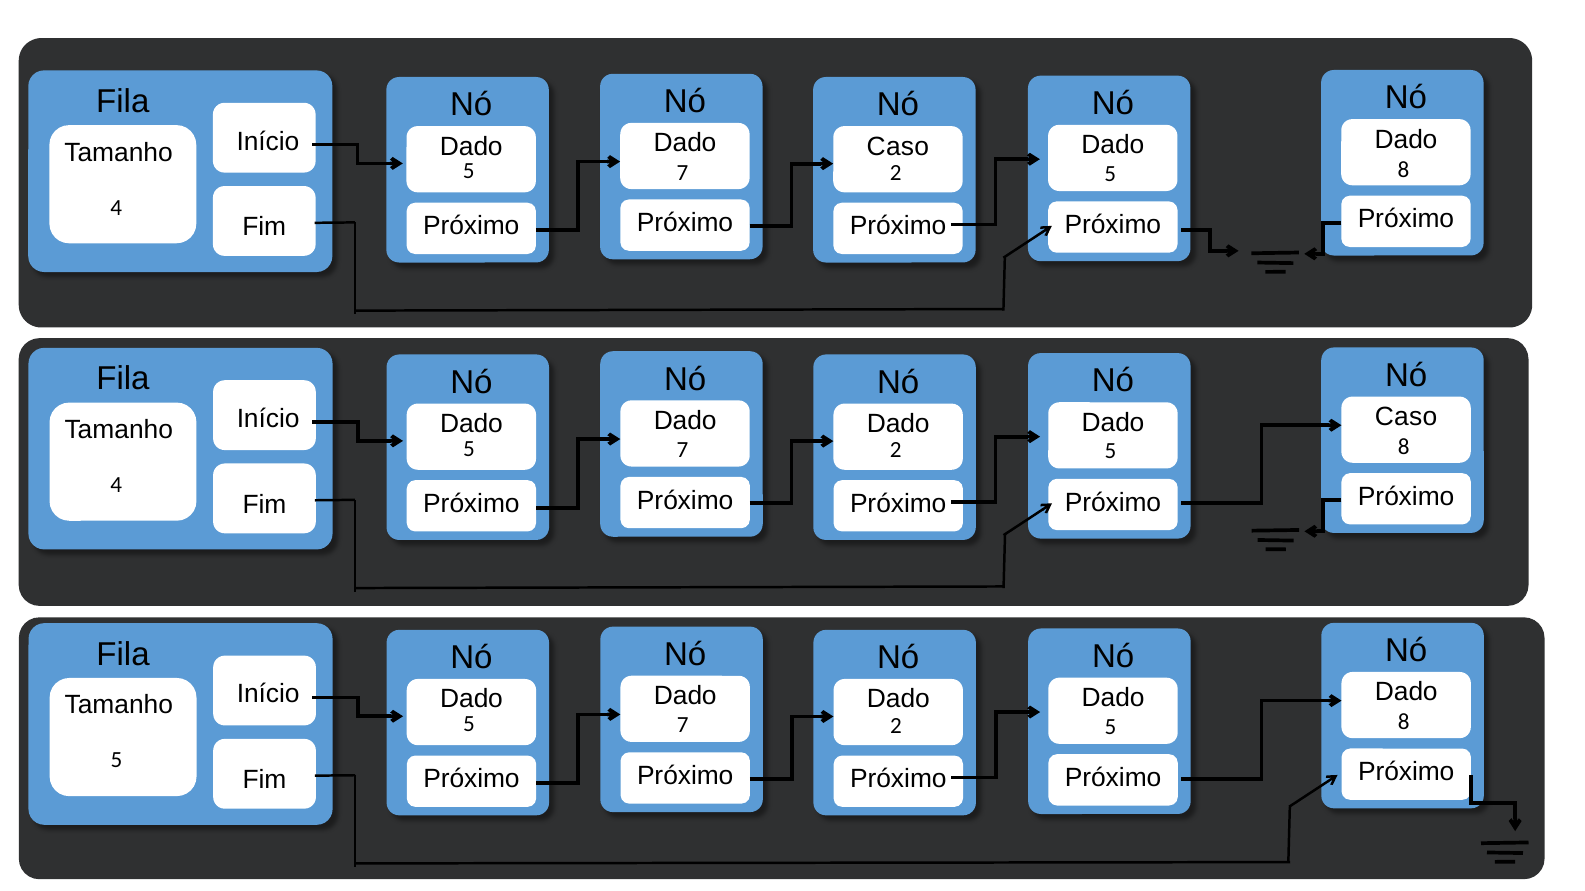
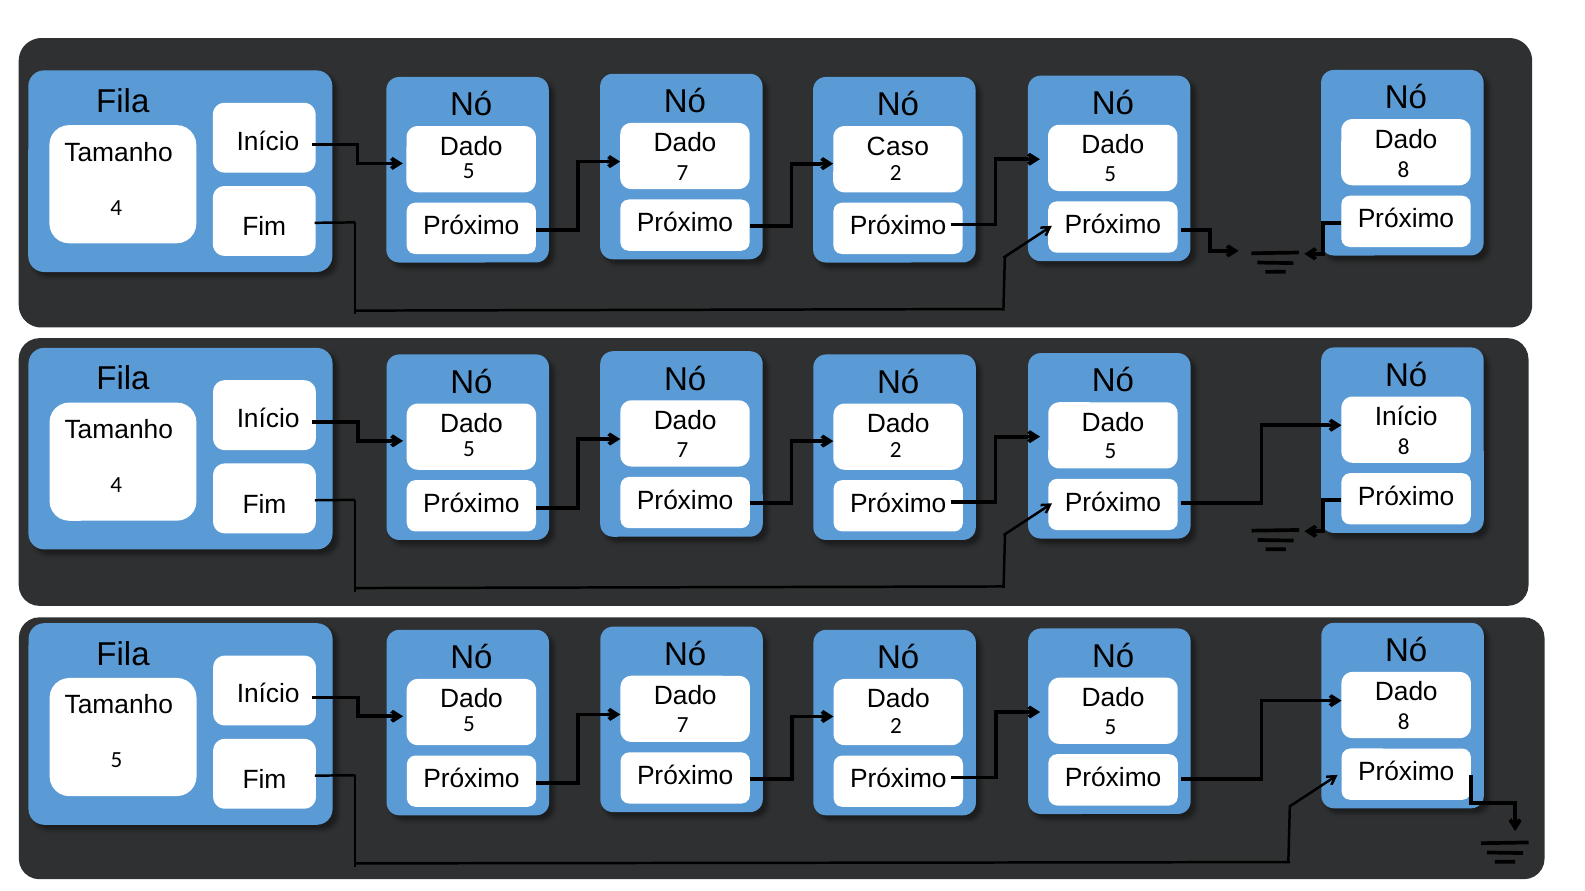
Caso: Caso -> Início (1406, 417)
